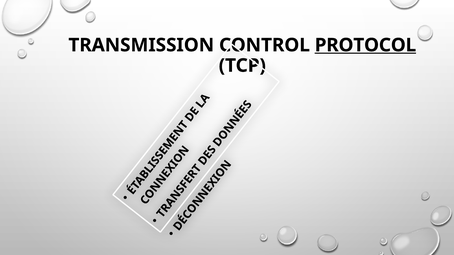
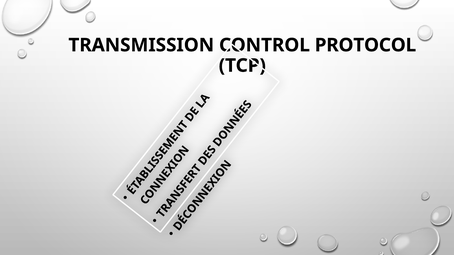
PROTOCOL underline: present -> none (365, 45)
